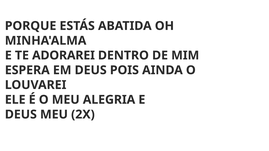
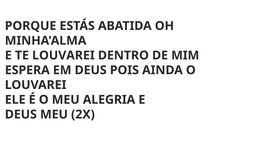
TE ADORAREI: ADORAREI -> LOUVAREI (63, 56)
